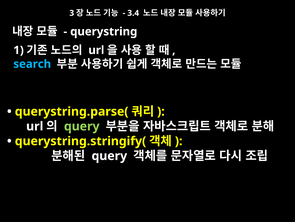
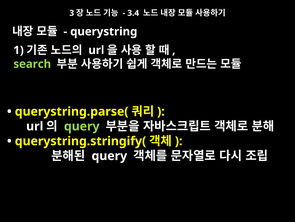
search colour: light blue -> light green (32, 64)
